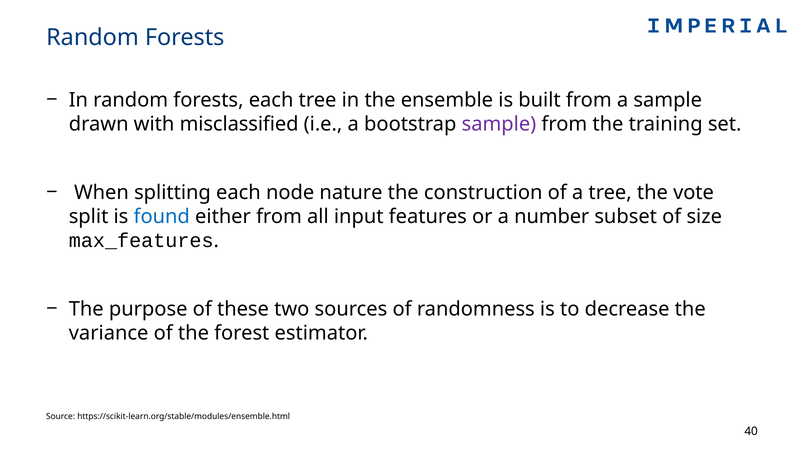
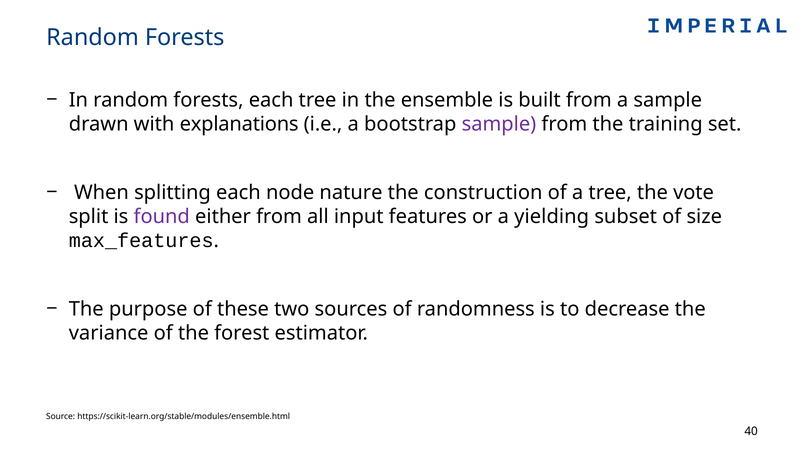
misclassified: misclassified -> explanations (239, 124)
found colour: blue -> purple (162, 217)
number: number -> yielding (552, 217)
